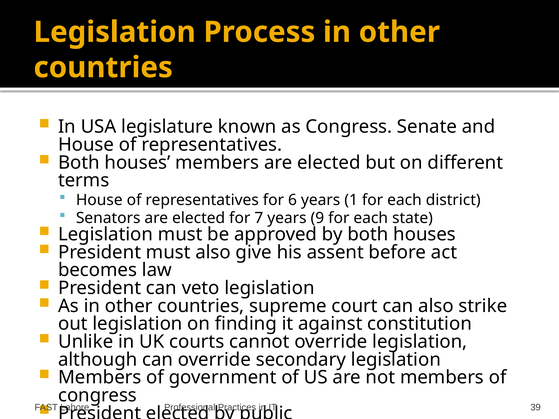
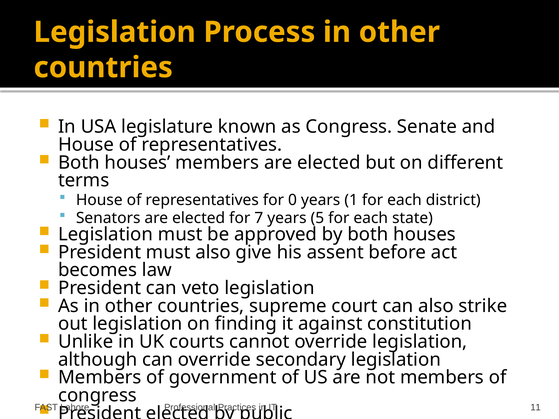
6: 6 -> 0 (292, 200)
9: 9 -> 5 (317, 218)
39: 39 -> 11 (536, 408)
